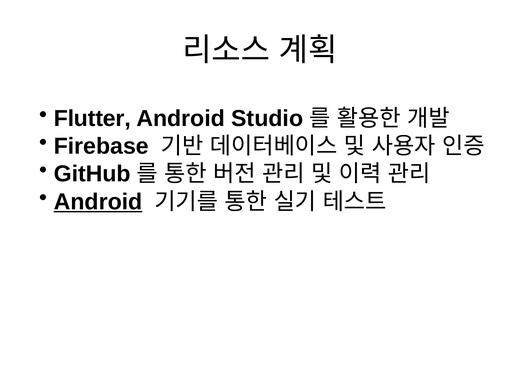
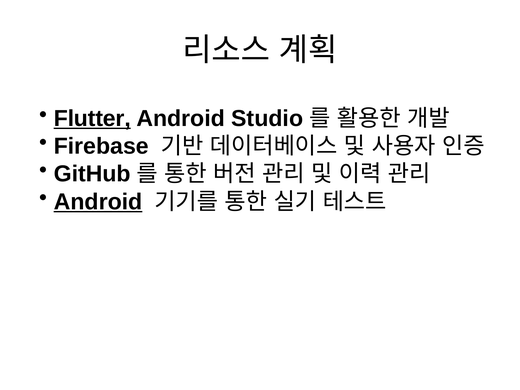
Flutter underline: none -> present (92, 119)
